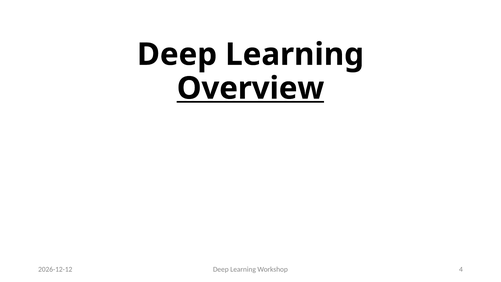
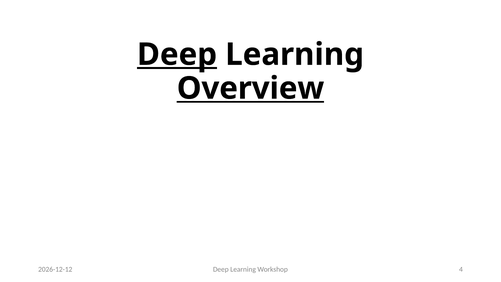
Deep underline: none -> present (177, 54)
